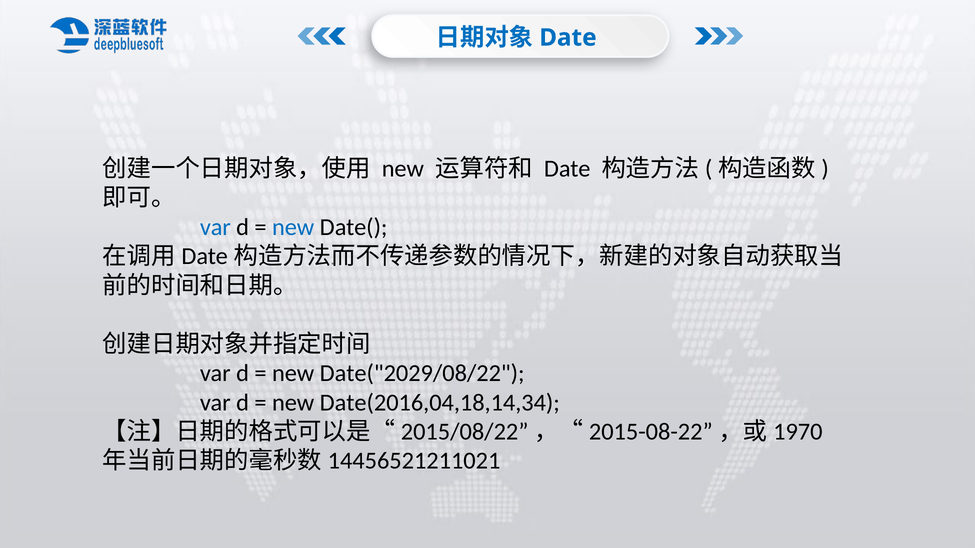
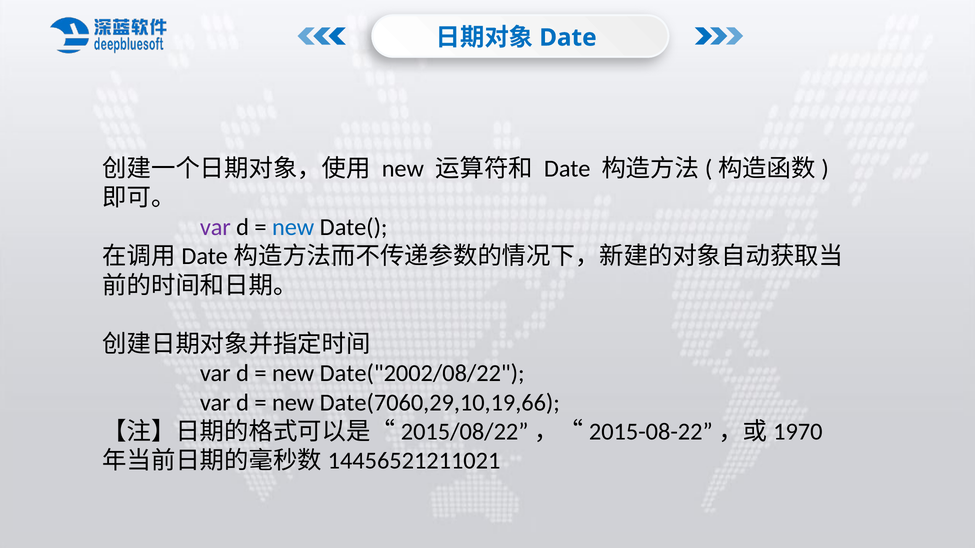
var colour: blue -> purple (215, 227)
Date("2029/08/22: Date("2029/08/22 -> Date("2002/08/22 (422, 374)
Date(2016,04,18,14,34: Date(2016,04,18,14,34 -> Date(7060,29,10,19,66 (440, 403)
